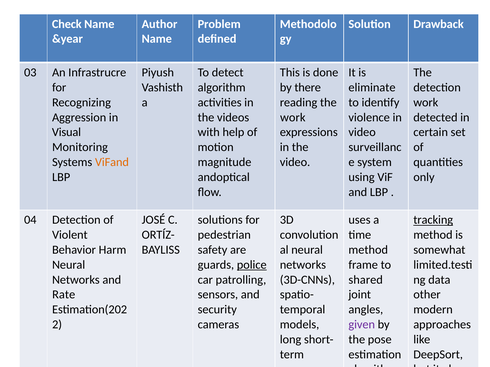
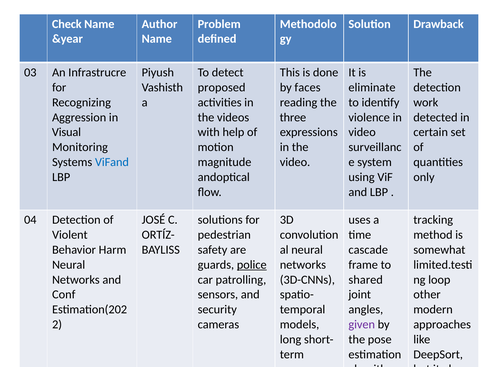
algorithm: algorithm -> proposed (222, 88)
there: there -> faces (308, 88)
work: work -> three (293, 117)
ViFand colour: orange -> blue (112, 162)
tracking underline: present -> none (433, 220)
method: method -> cascade (368, 250)
data: data -> loop (439, 280)
Rate: Rate -> Conf (64, 295)
